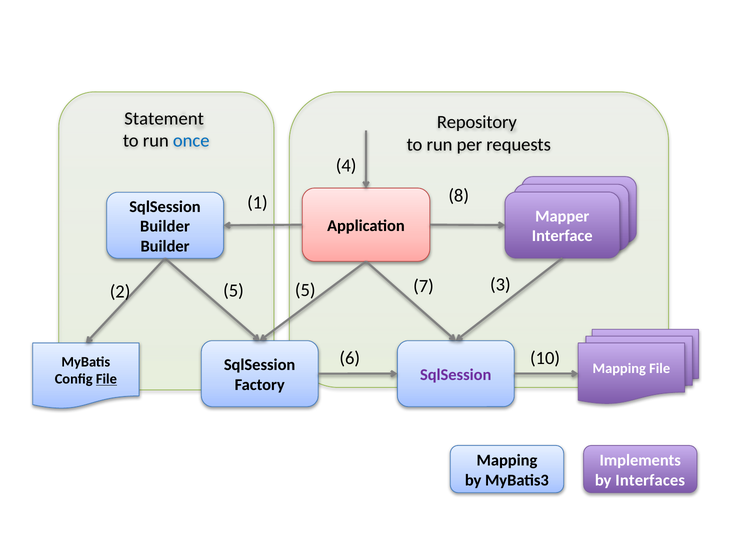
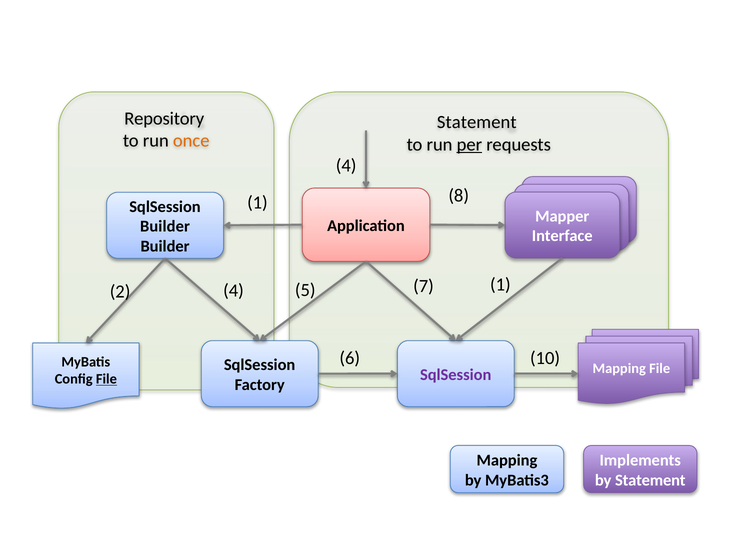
Statement: Statement -> Repository (164, 119)
Repository: Repository -> Statement (477, 122)
once colour: blue -> orange (191, 141)
per underline: none -> present (469, 145)
3: 3 -> 1 (500, 285)
2 5: 5 -> 4 (234, 291)
by Interfaces: Interfaces -> Statement (650, 481)
